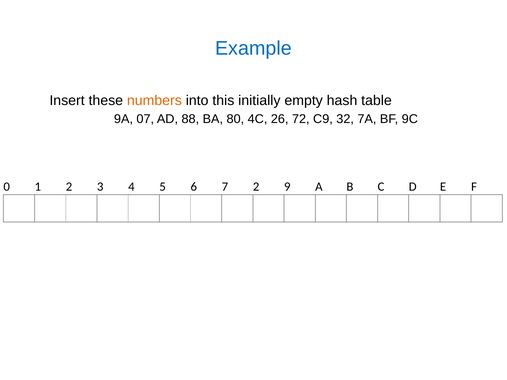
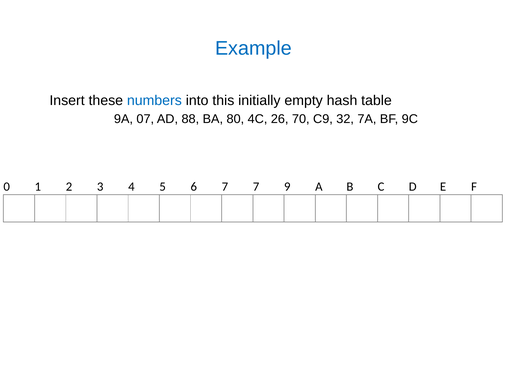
numbers colour: orange -> blue (154, 101)
72: 72 -> 70 (301, 119)
7 2: 2 -> 7 (256, 187)
